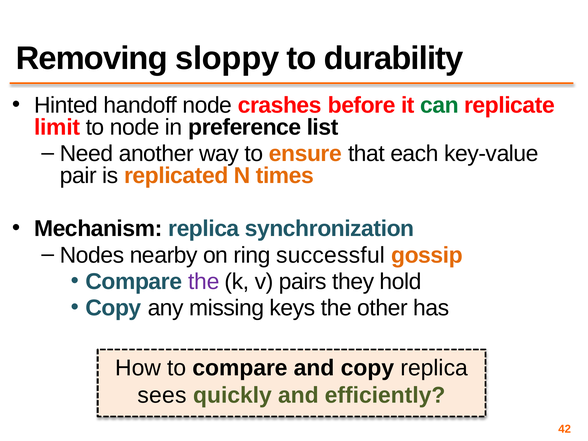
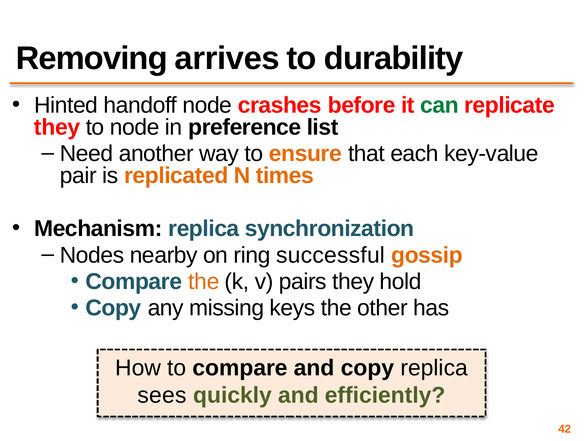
sloppy: sloppy -> arrives (227, 58)
limit: limit -> they (57, 127)
the colour: purple -> orange (204, 282)
